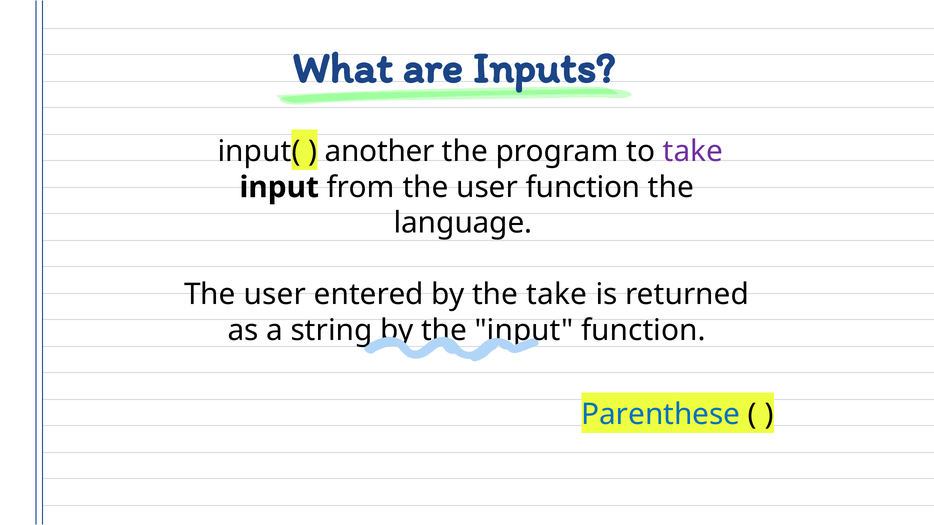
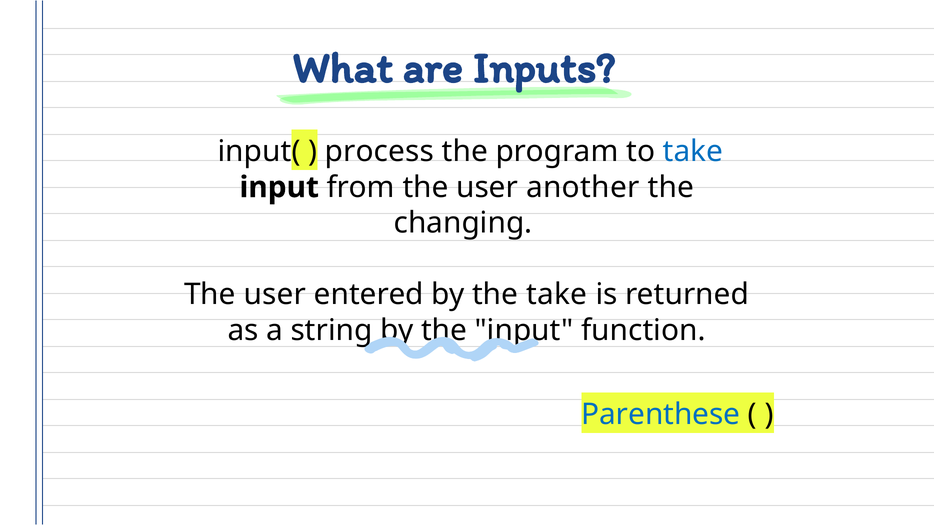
another: another -> process (379, 152)
take colour: purple -> blue (693, 152)
user function: function -> another (583, 187)
language: language -> changing (463, 223)
